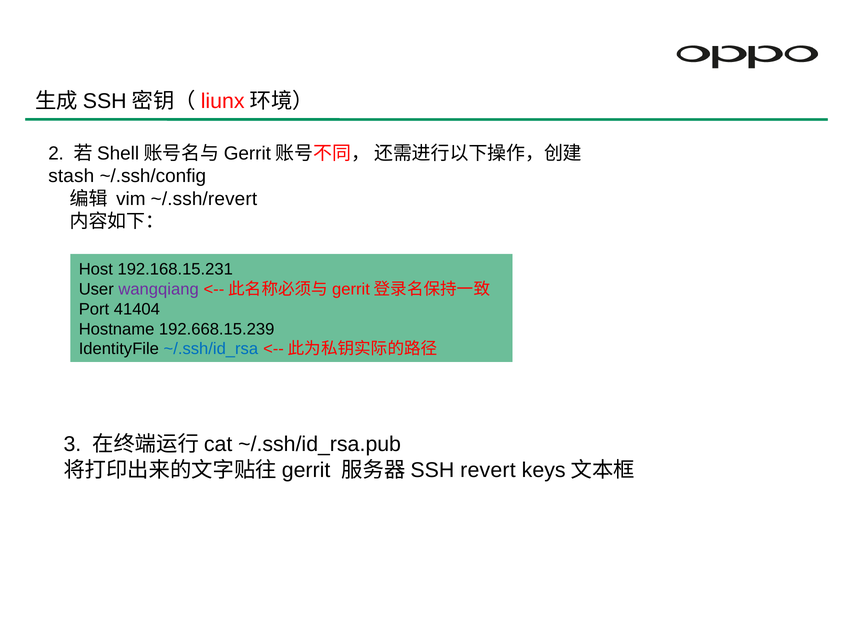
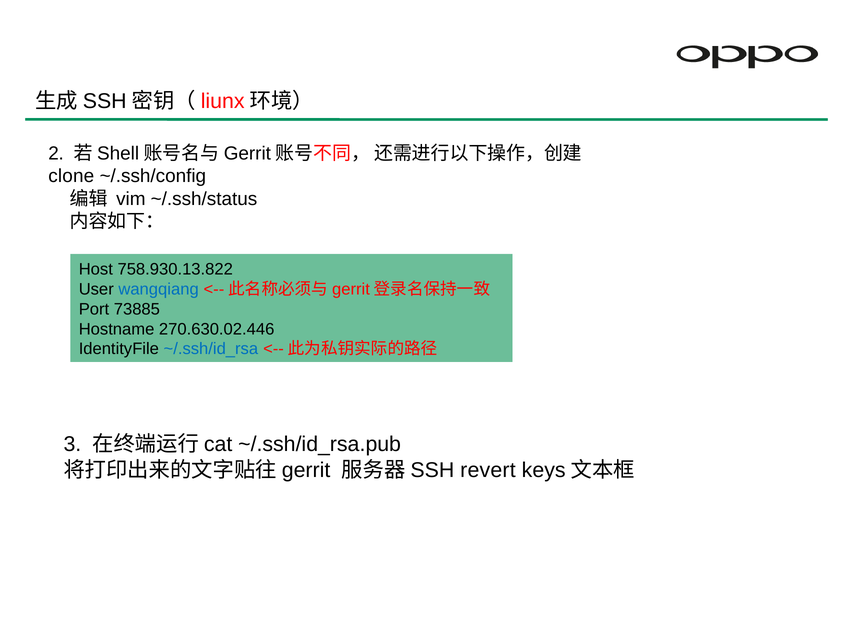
stash: stash -> clone (71, 176)
~/.ssh/revert: ~/.ssh/revert -> ~/.ssh/status (204, 199)
192.168.15.231: 192.168.15.231 -> 758.930.13.822 (175, 269)
wangqiang colour: purple -> blue (159, 289)
41404: 41404 -> 73885 (137, 309)
192.668.15.239: 192.668.15.239 -> 270.630.02.446 (217, 329)
